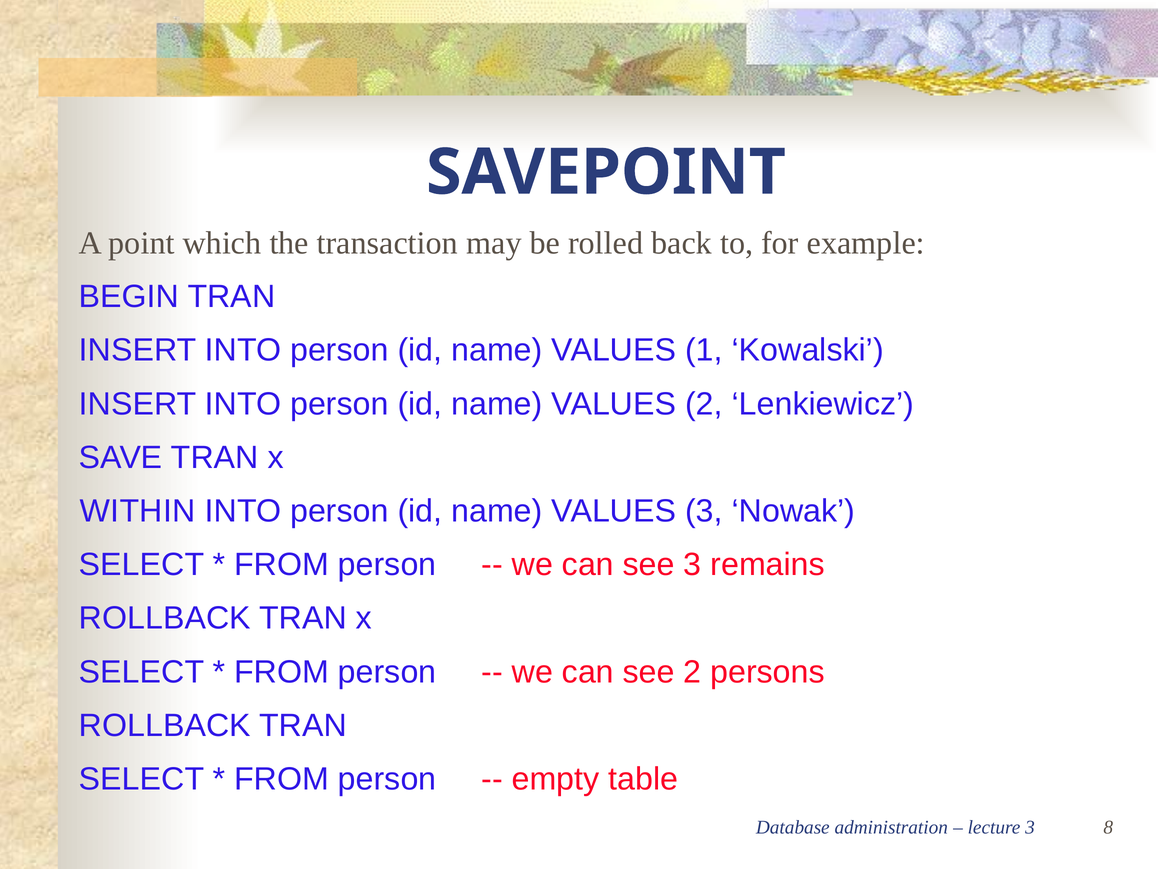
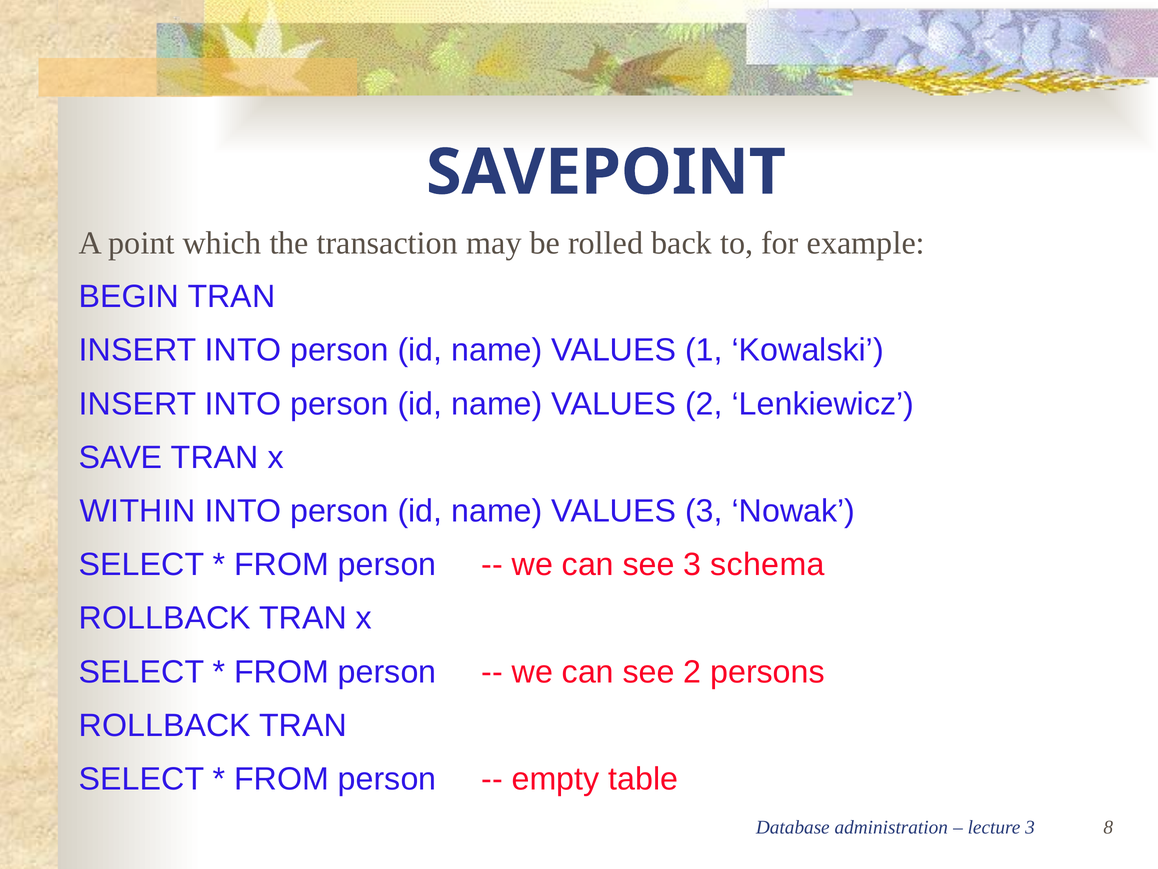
remains: remains -> schema (767, 564)
